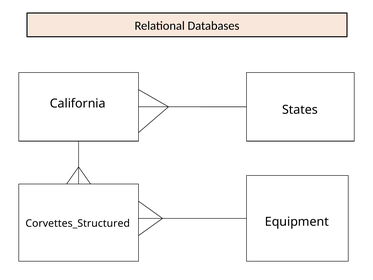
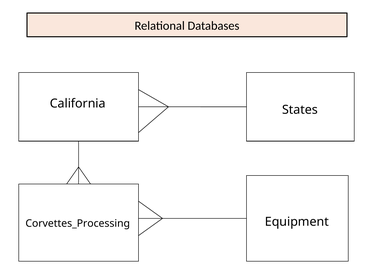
Corvettes_Structured: Corvettes_Structured -> Corvettes_Processing (78, 223)
